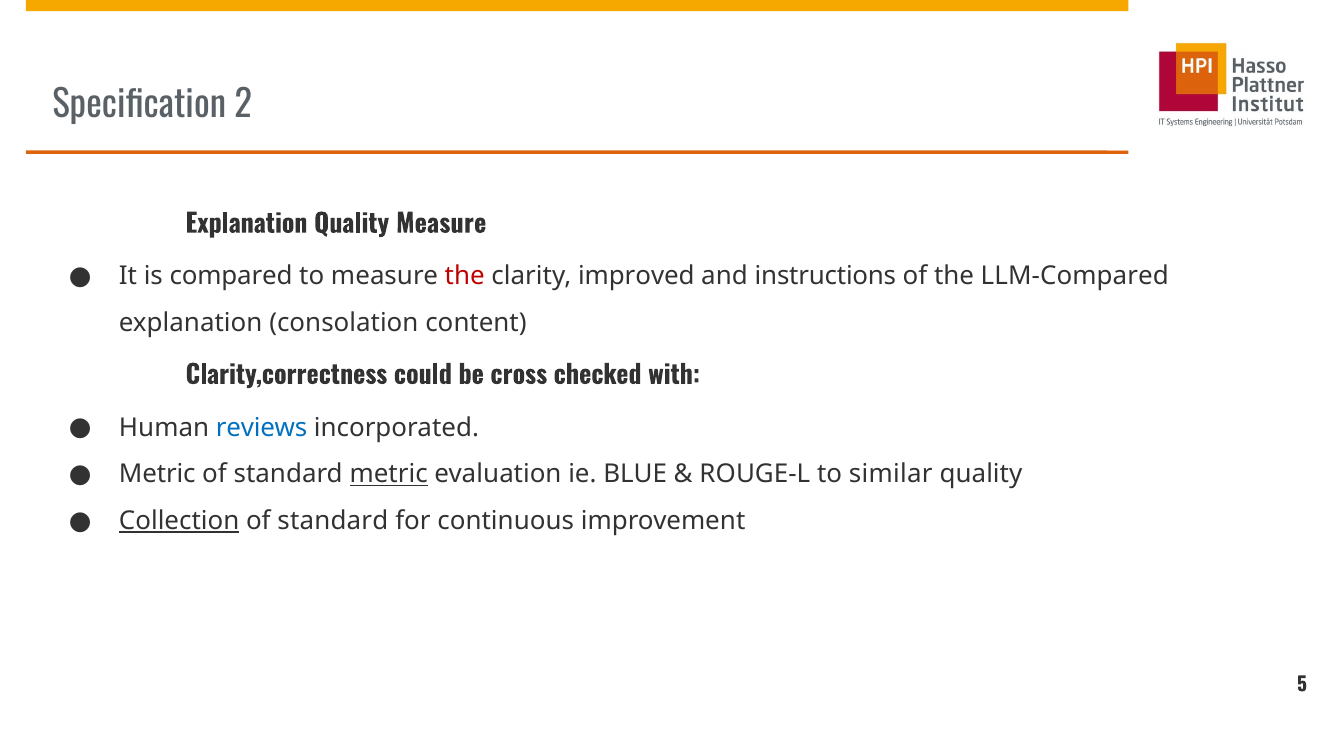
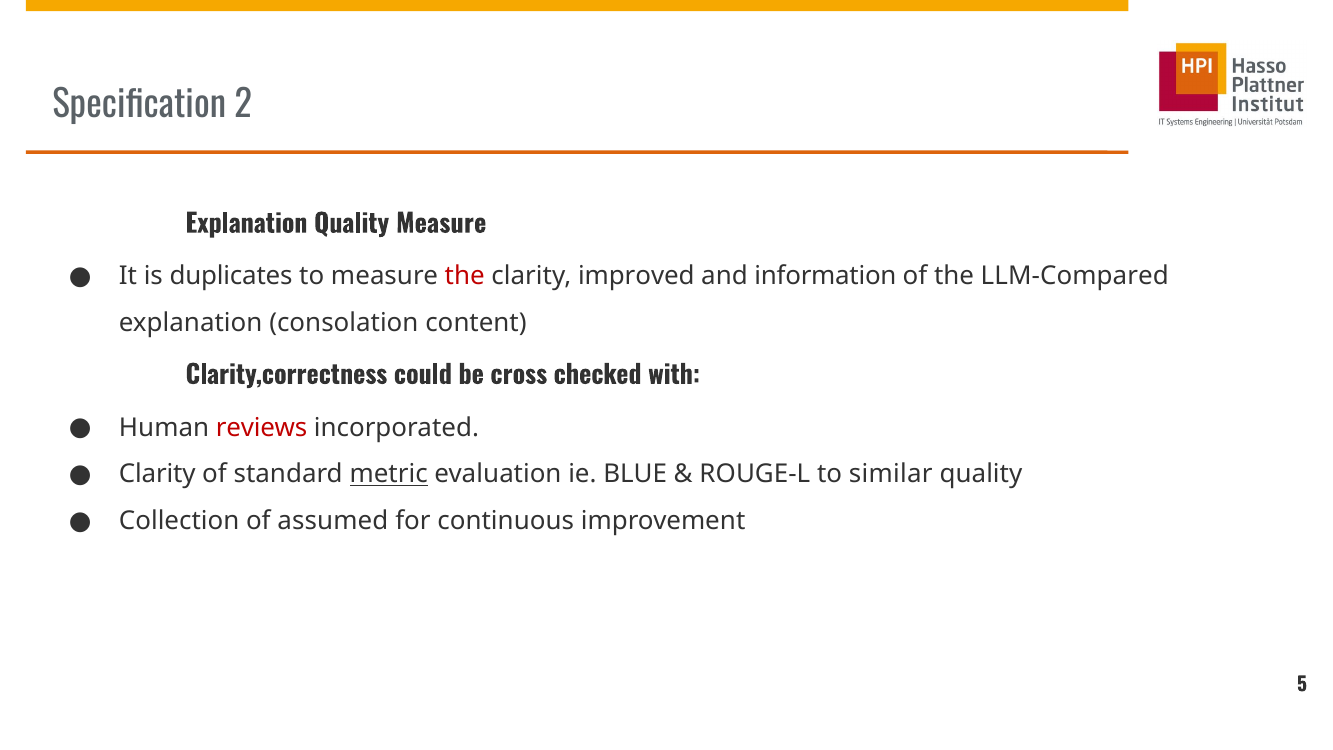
compared: compared -> duplicates (231, 276)
instructions: instructions -> information (825, 276)
reviews colour: blue -> red (262, 427)
Metric: Metric -> Clarity (157, 474)
Collection underline: present -> none (179, 521)
standard: standard -> assumed (333, 521)
